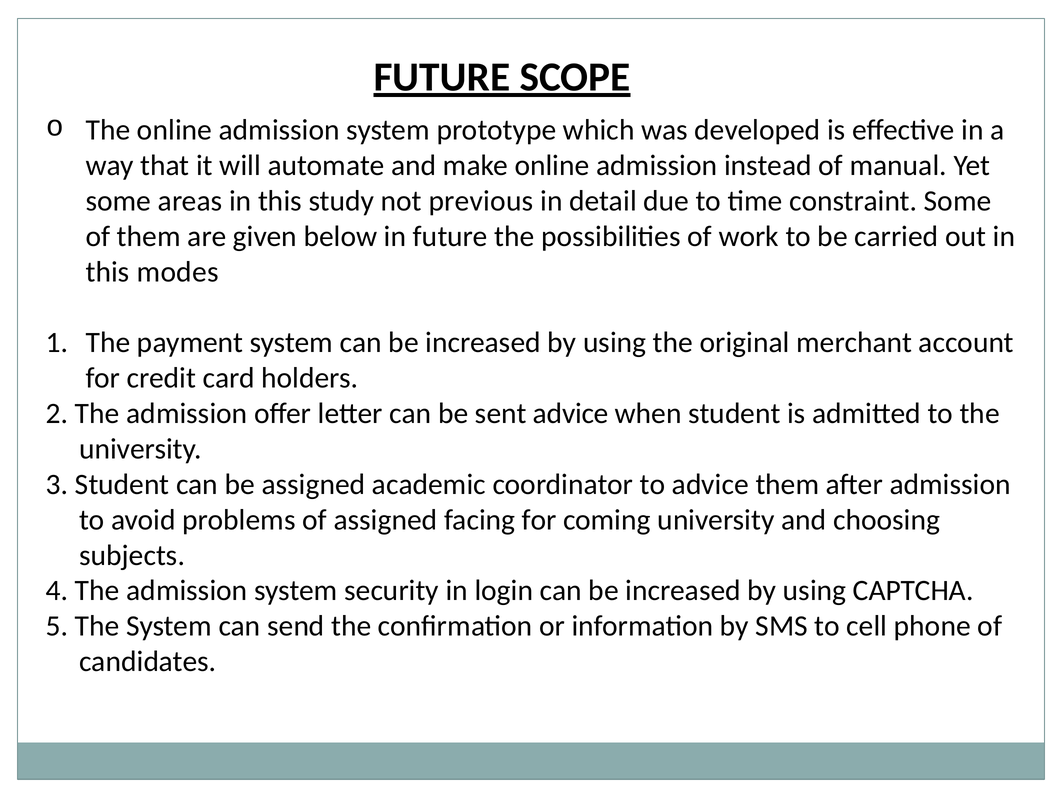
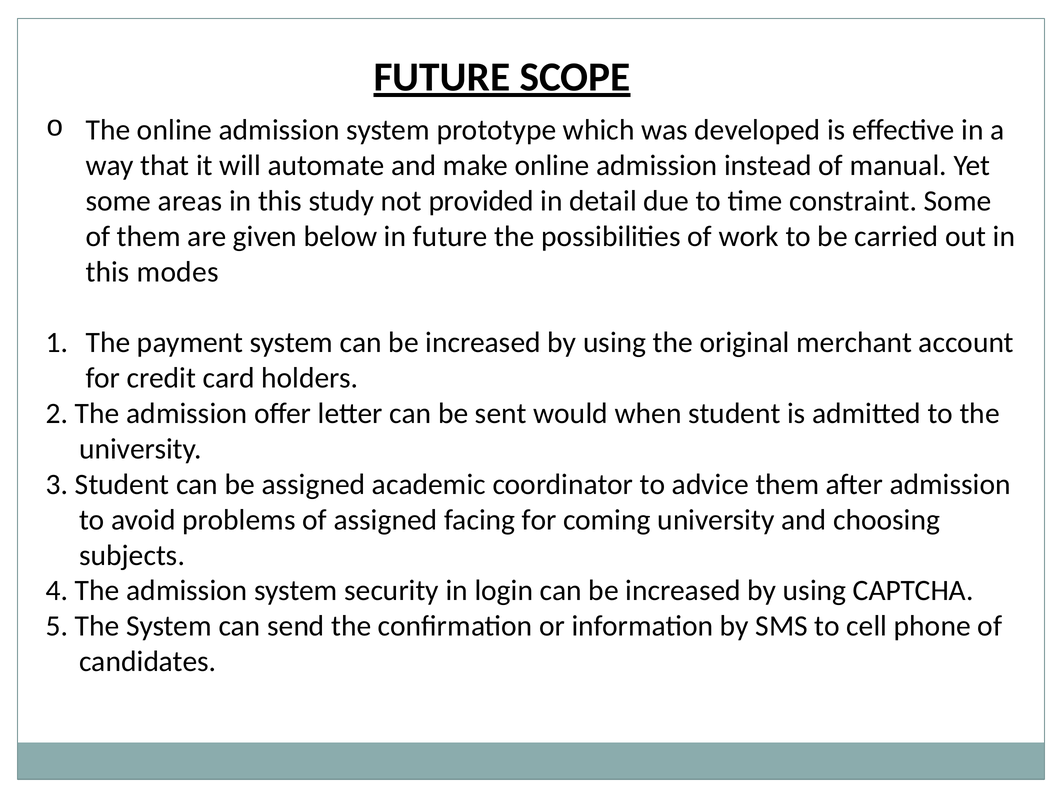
previous: previous -> provided (481, 201)
sent advice: advice -> would (570, 414)
